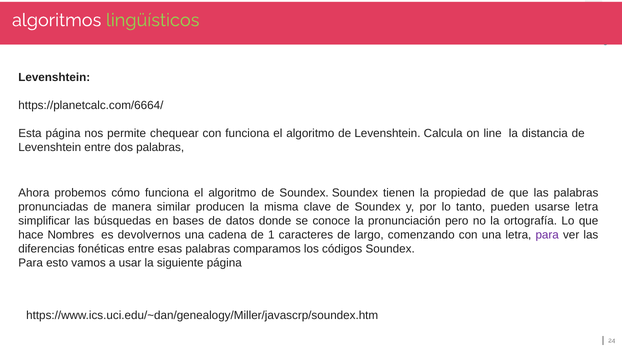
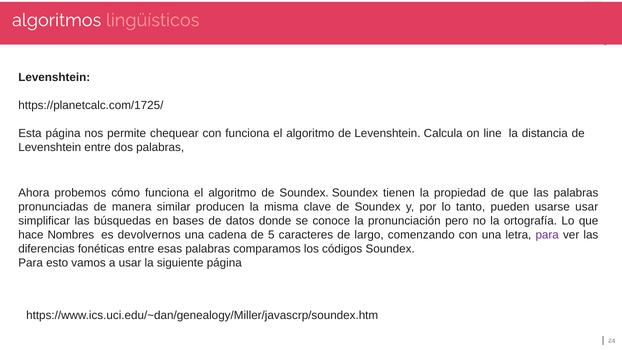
lingüísticos colour: light green -> pink (153, 20)
https://planetcalc.com/6664/: https://planetcalc.com/6664/ -> https://planetcalc.com/1725/ (91, 105)
usarse letra: letra -> usar (587, 207)
1: 1 -> 5 (271, 235)
